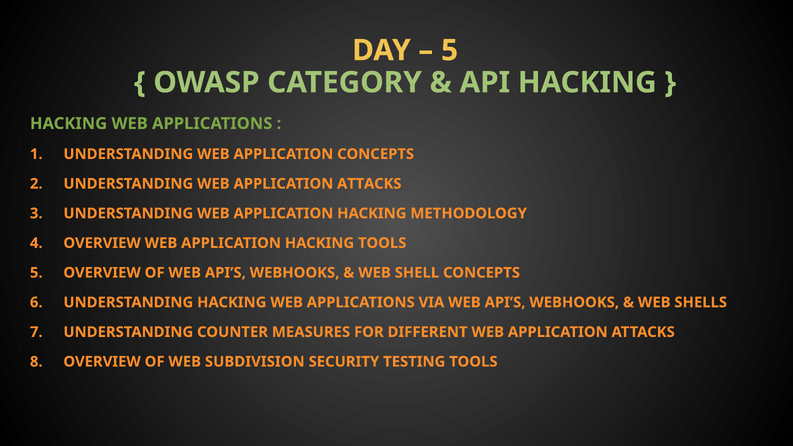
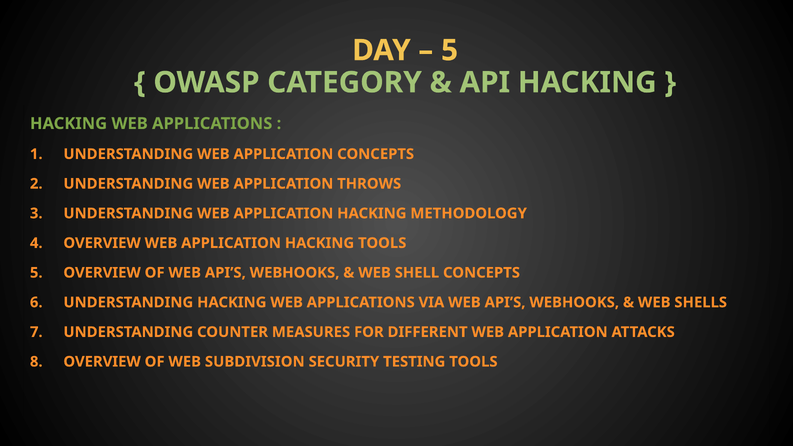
UNDERSTANDING WEB APPLICATION ATTACKS: ATTACKS -> THROWS (369, 184)
